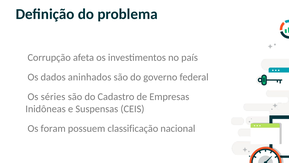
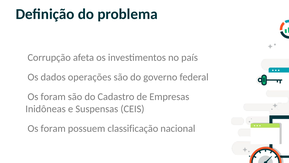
aninhados: aninhados -> operações (90, 77)
séries: séries -> foram (53, 96)
